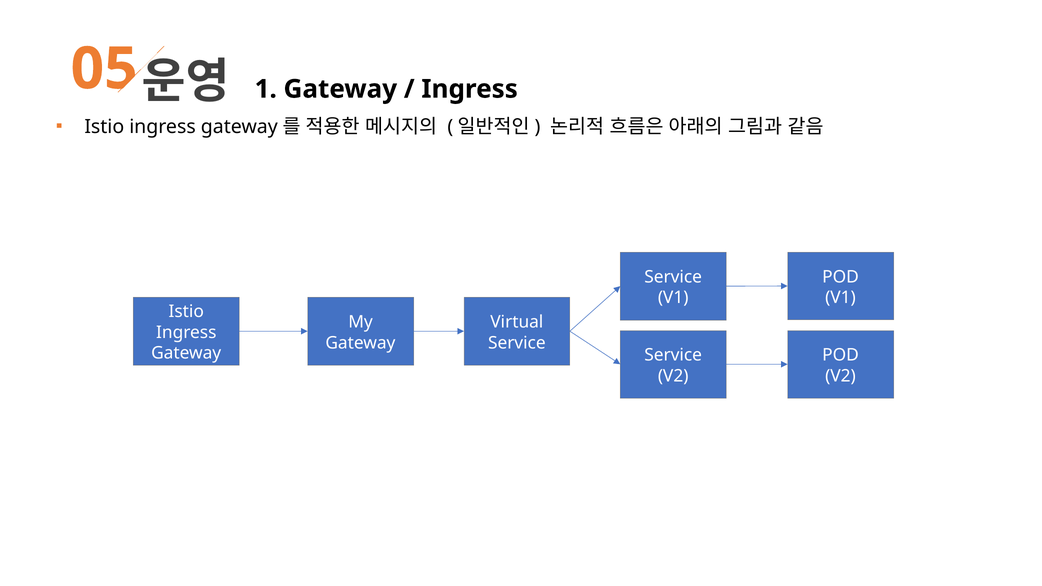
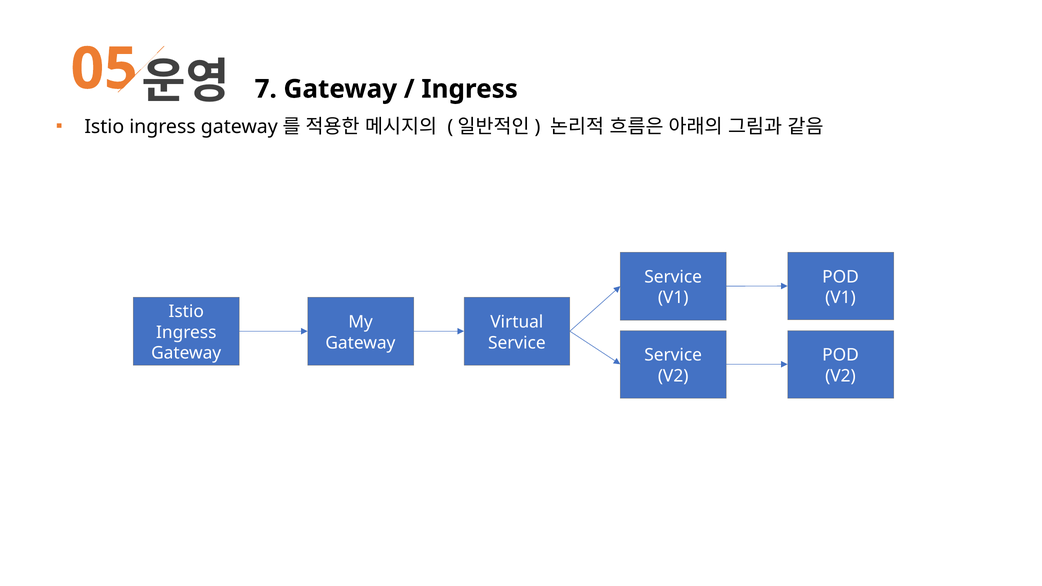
1: 1 -> 7 (266, 89)
